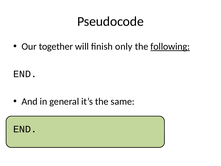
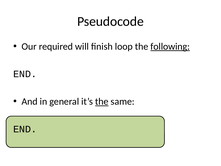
together: together -> required (56, 46)
only: only -> loop (124, 46)
the underline: none -> present (102, 101)
